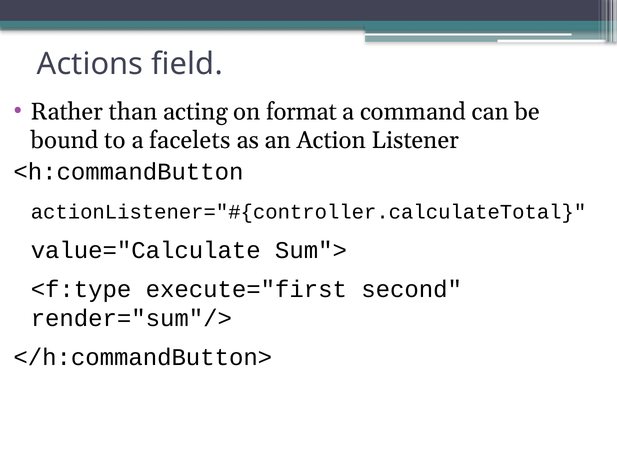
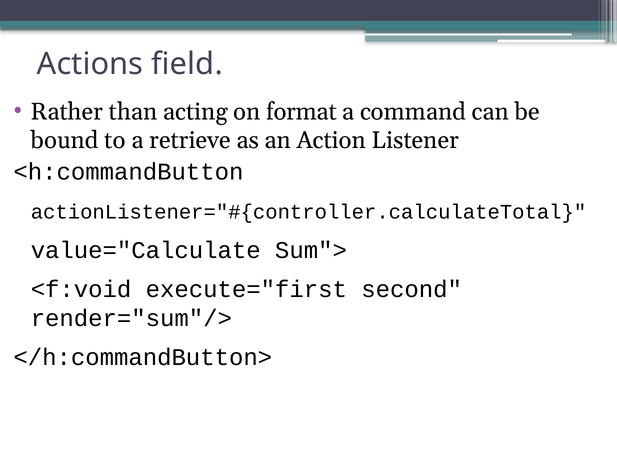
facelets: facelets -> retrieve (190, 140)
<f:type: <f:type -> <f:void (81, 289)
